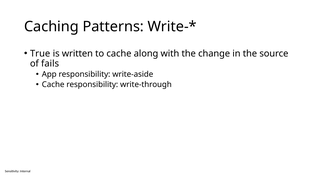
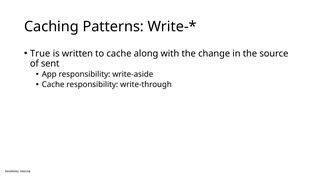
fails: fails -> sent (50, 63)
